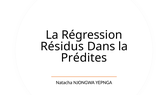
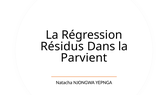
Prédites: Prédites -> Parvient (84, 58)
